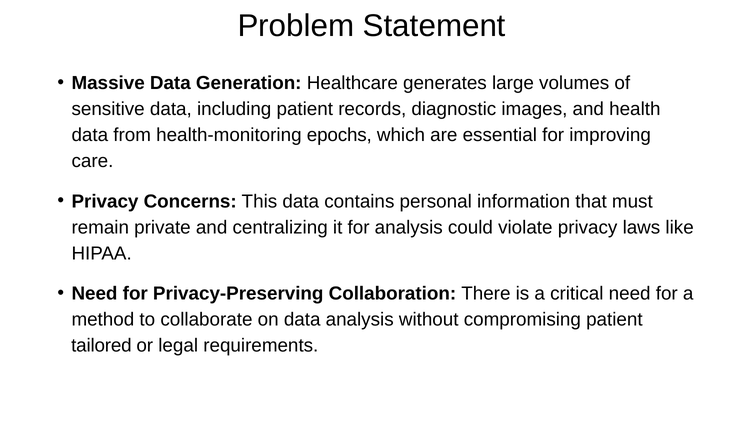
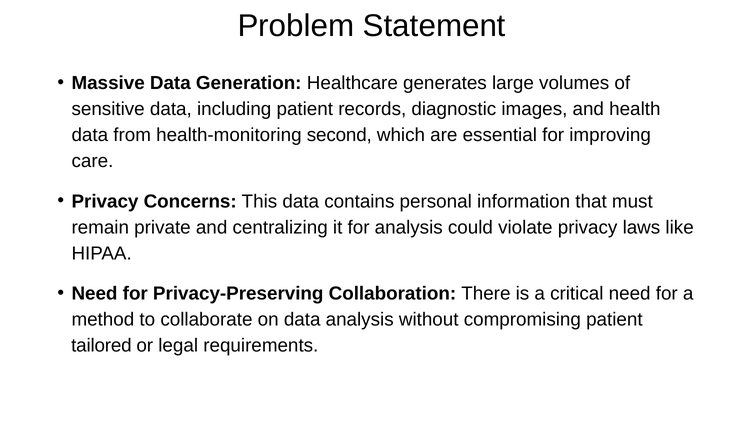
epochs: epochs -> second (339, 135)
